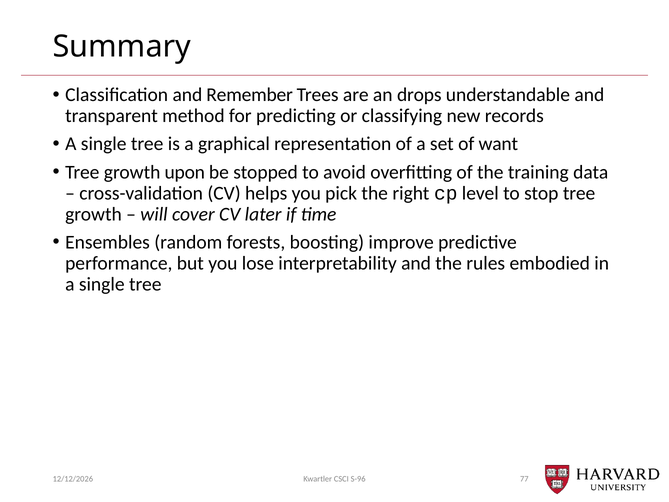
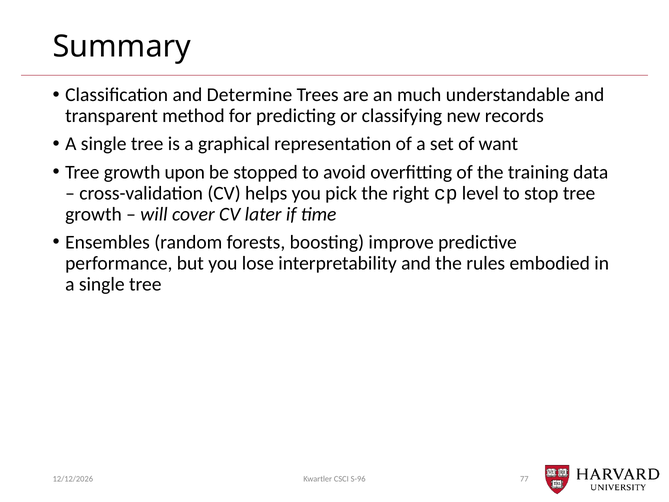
Remember: Remember -> Determine (249, 95)
drops: drops -> much (419, 95)
